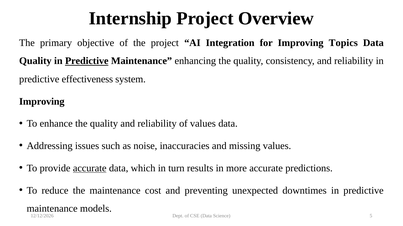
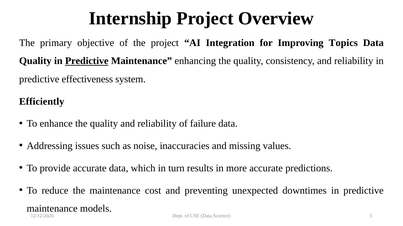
Improving: Improving -> Efficiently (42, 102)
of values: values -> failure (203, 124)
accurate underline: present -> none (90, 169)
